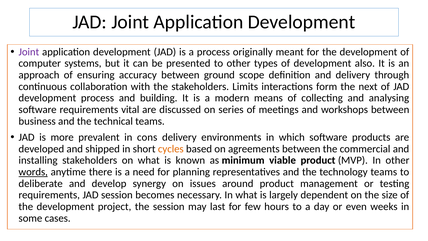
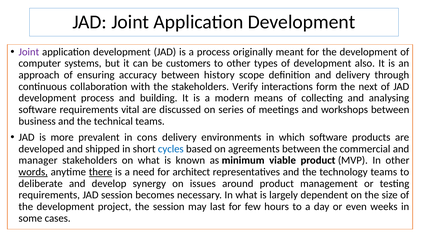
presented: presented -> customers (188, 63)
ground: ground -> history (219, 75)
Limits: Limits -> Verify (245, 86)
cycles colour: orange -> blue (171, 149)
installing: installing -> manager (38, 160)
there underline: none -> present (101, 172)
planning: planning -> architect (191, 172)
